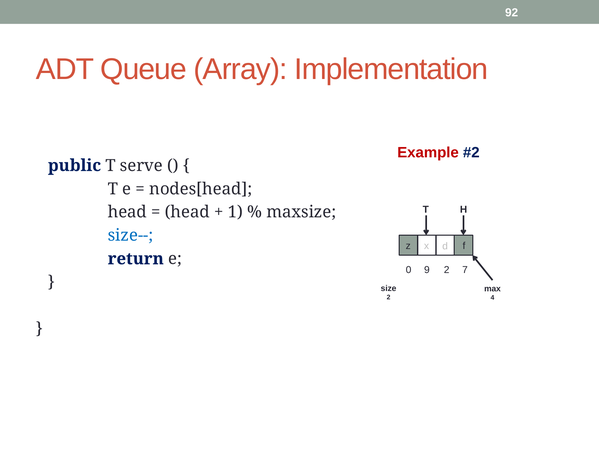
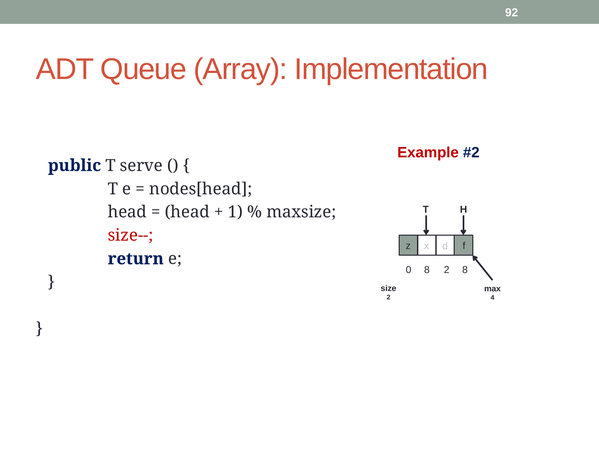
size-- colour: blue -> red (130, 236)
0 9: 9 -> 8 (427, 270)
2 7: 7 -> 8 (465, 270)
